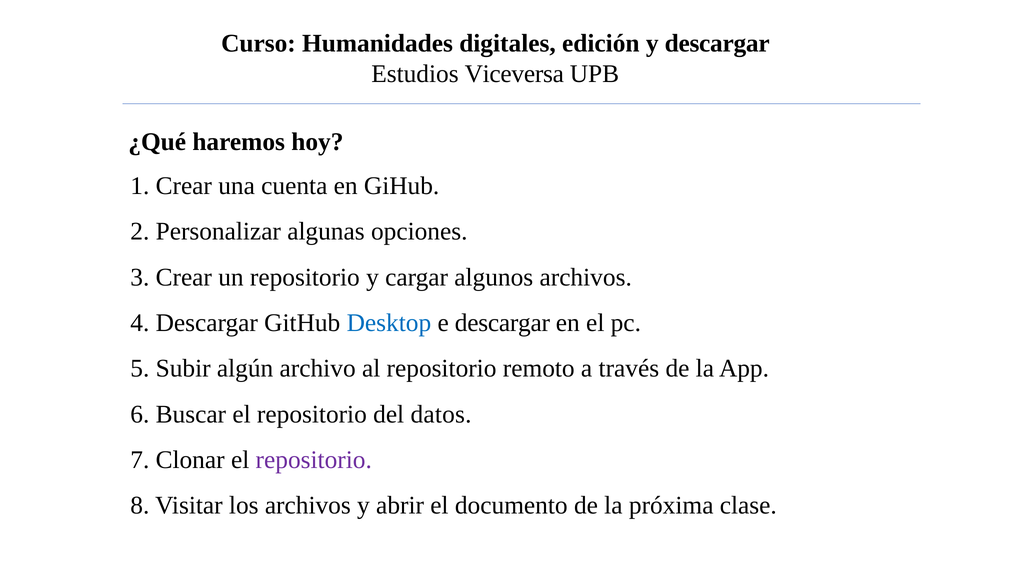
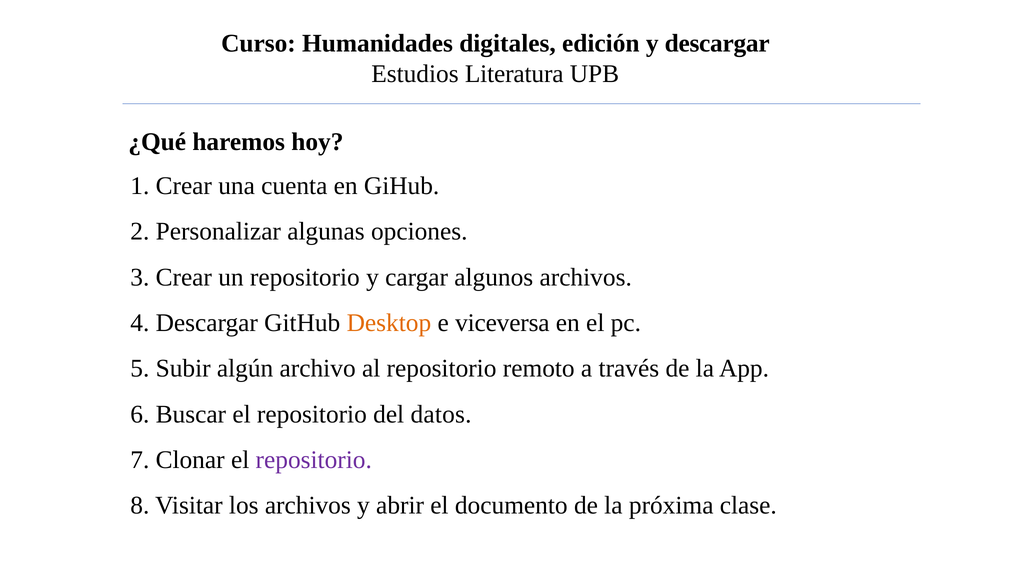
Viceversa: Viceversa -> Literatura (514, 74)
Desktop colour: blue -> orange (389, 323)
e descargar: descargar -> viceversa (502, 323)
